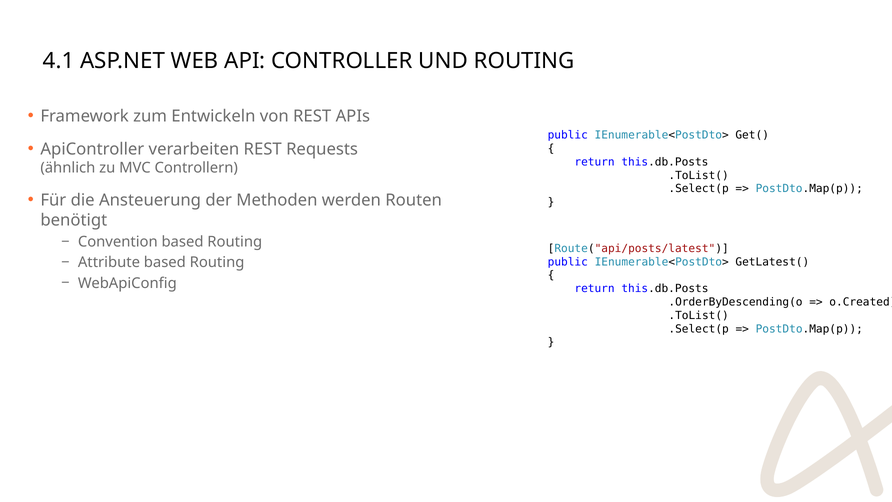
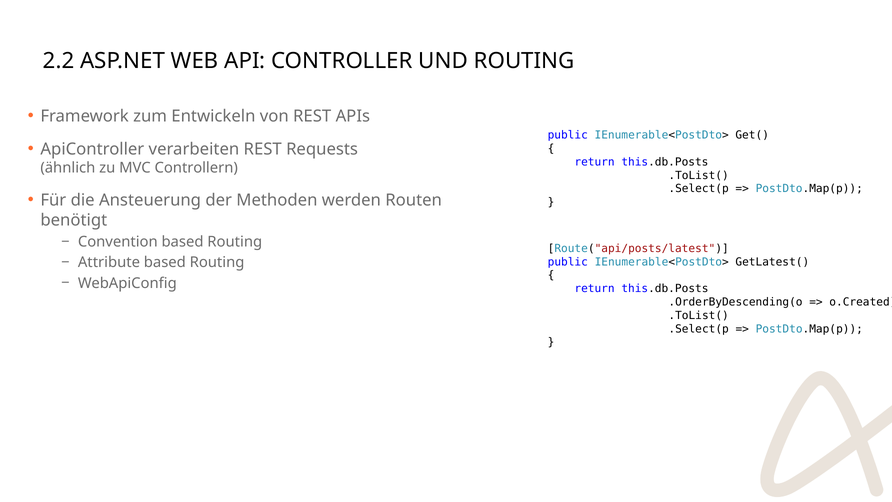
4.1: 4.1 -> 2.2 (59, 61)
